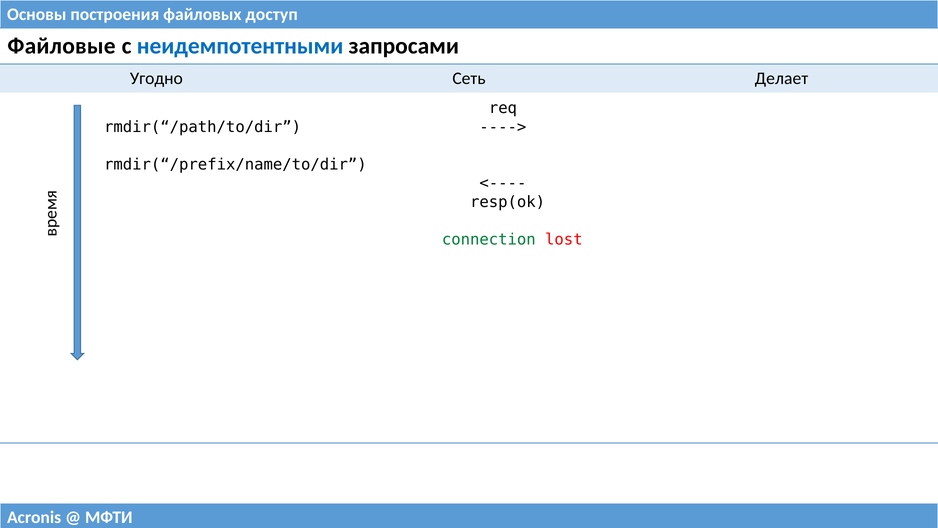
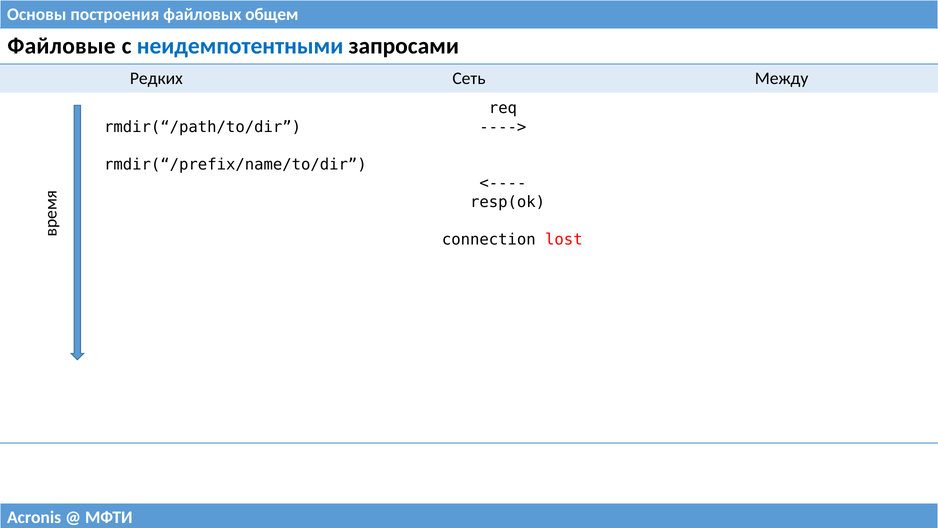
доступ: доступ -> общем (272, 14)
Угодно: Угодно -> Редких (156, 78)
Делает: Делает -> Между (782, 78)
connection colour: green -> black (489, 239)
